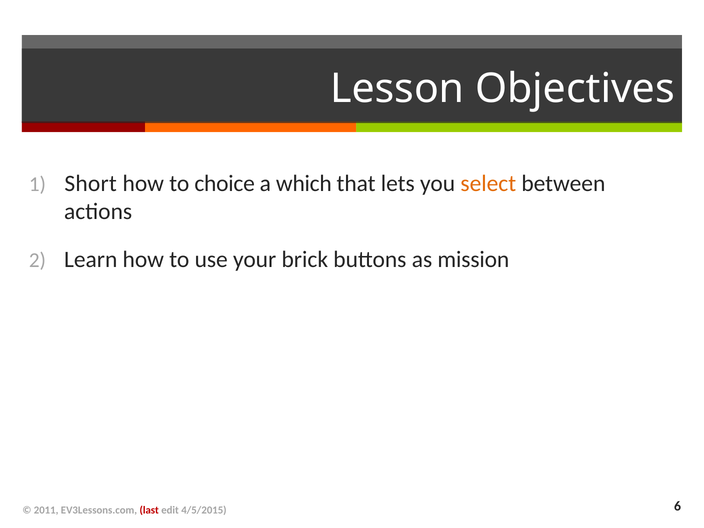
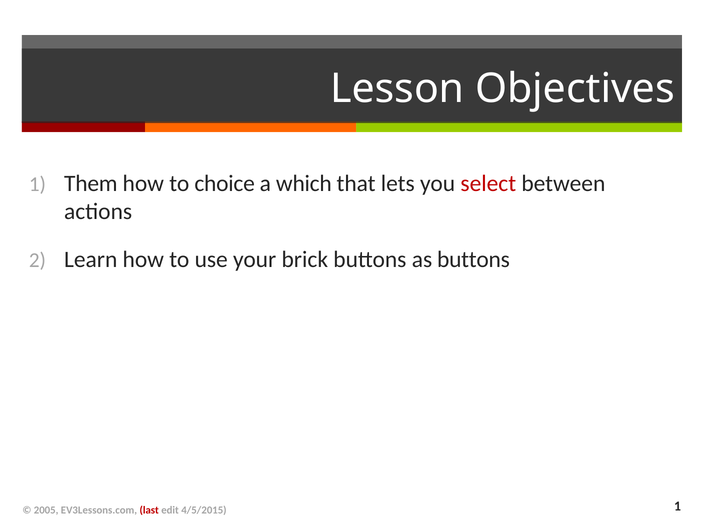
Short: Short -> Them (91, 184)
select colour: orange -> red (488, 184)
as mission: mission -> buttons (473, 259)
2011: 2011 -> 2005 (46, 510)
4/5/2015 6: 6 -> 1 (678, 506)
